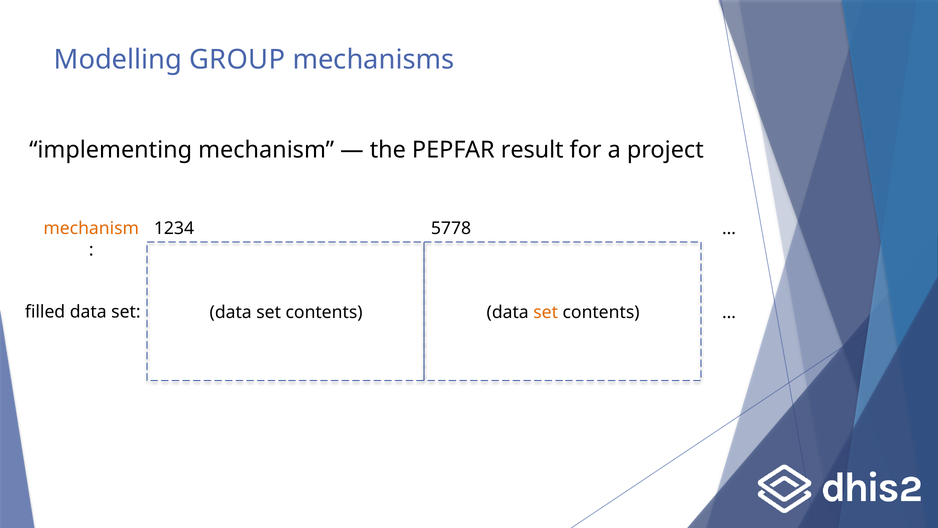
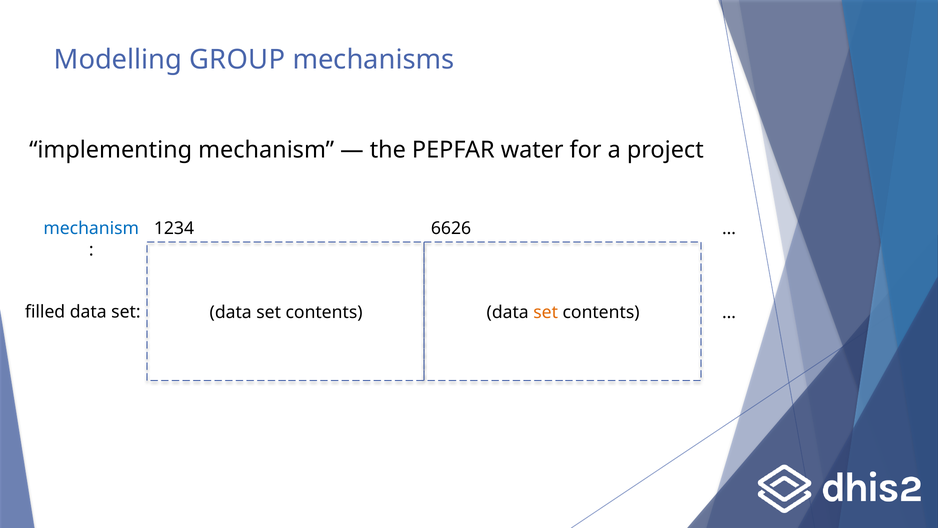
result: result -> water (532, 150)
mechanism colour: orange -> blue (91, 228)
5778: 5778 -> 6626 (451, 228)
